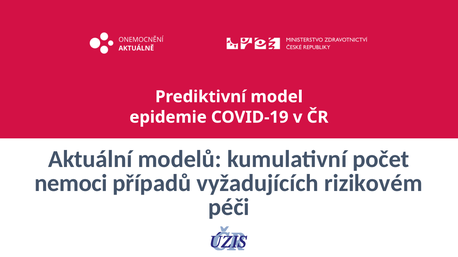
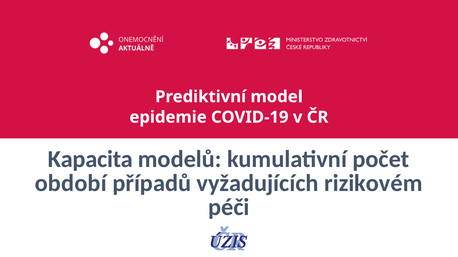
Aktuální: Aktuální -> Kapacita (90, 160)
nemoci: nemoci -> období (71, 184)
